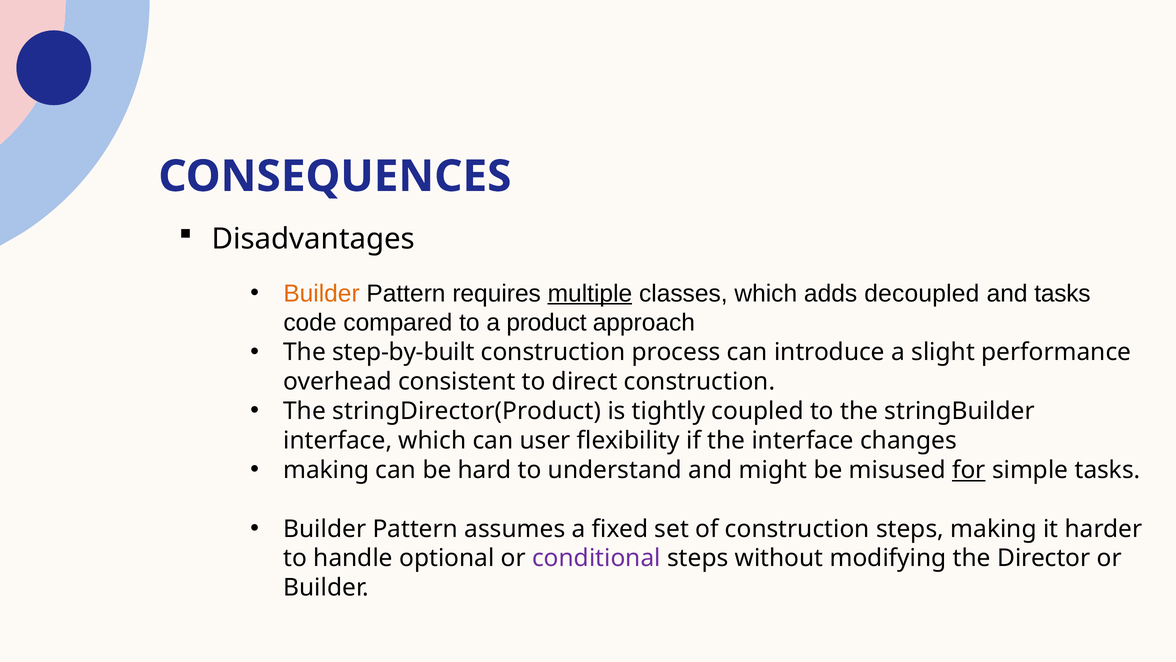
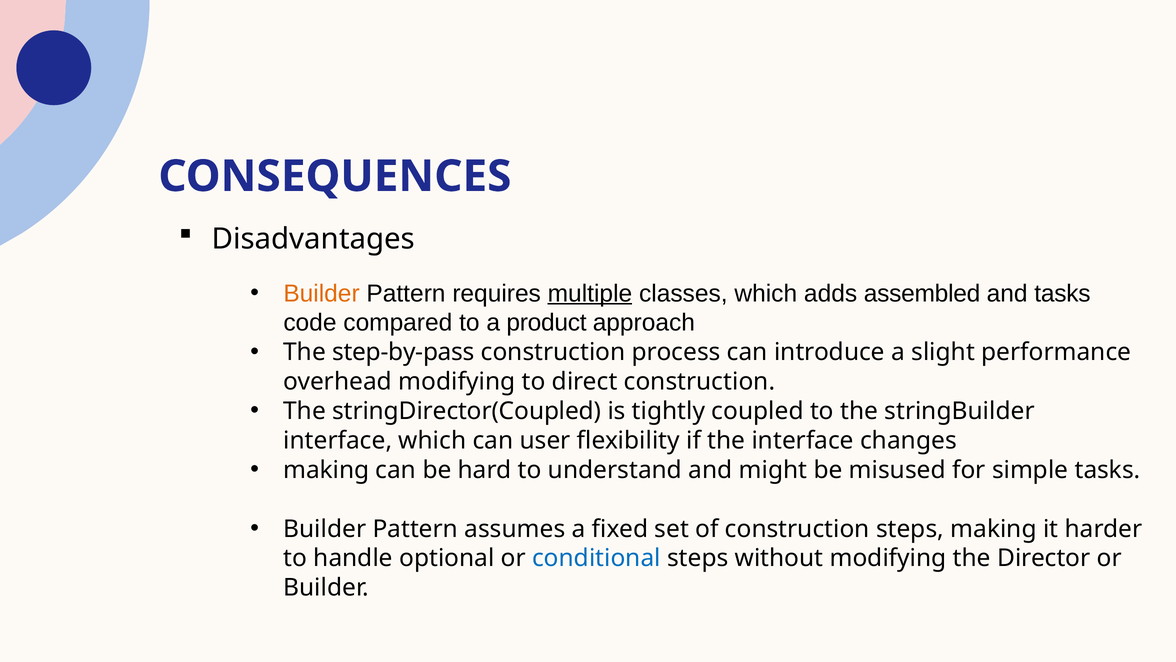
decoupled: decoupled -> assembled (922, 293)
step-by-built: step-by-built -> step-by-pass (403, 352)
overhead consistent: consistent -> modifying (457, 381)
stringDirector(Product: stringDirector(Product -> stringDirector(Coupled (467, 411)
for underline: present -> none (969, 470)
conditional colour: purple -> blue (596, 558)
